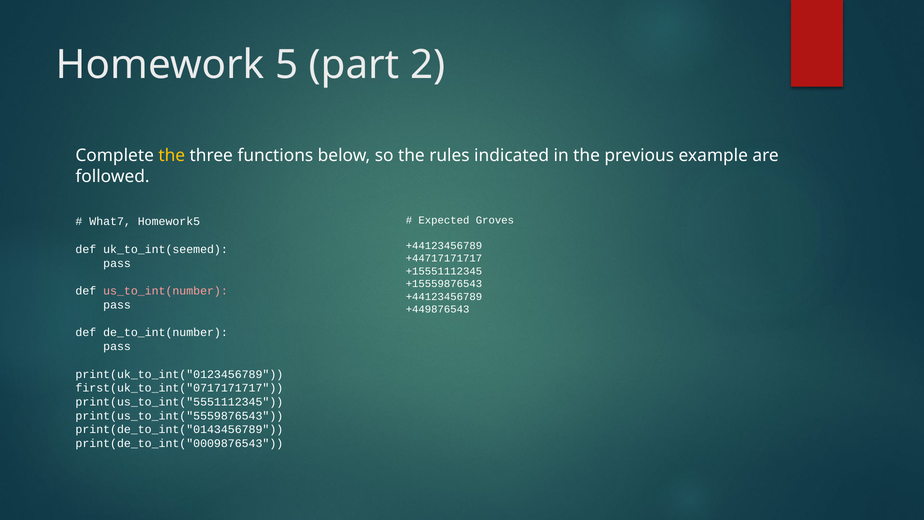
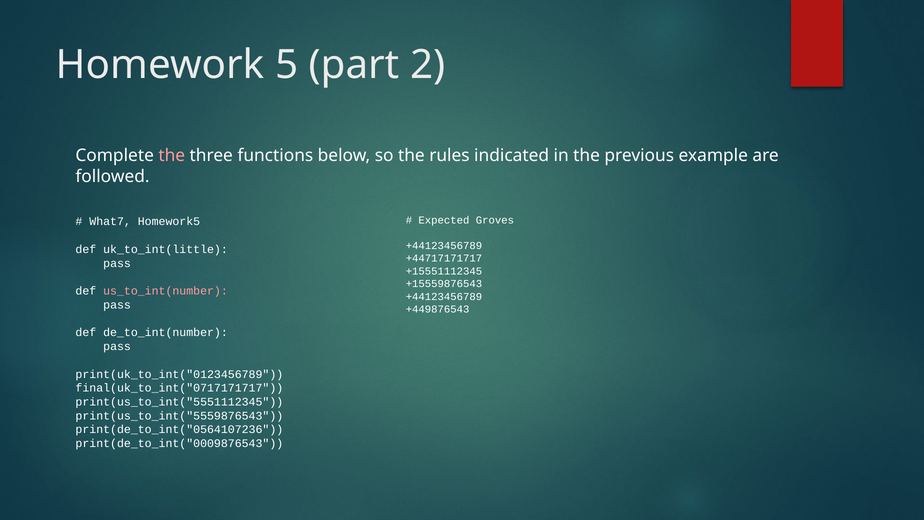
the colour: yellow -> pink (172, 155)
uk_to_int(seemed: uk_to_int(seemed -> uk_to_int(little (166, 249)
first(uk_to_int("0717171717: first(uk_to_int("0717171717 -> final(uk_to_int("0717171717 (179, 388)
print(de_to_int("0143456789: print(de_to_int("0143456789 -> print(de_to_int("0564107236 (179, 429)
